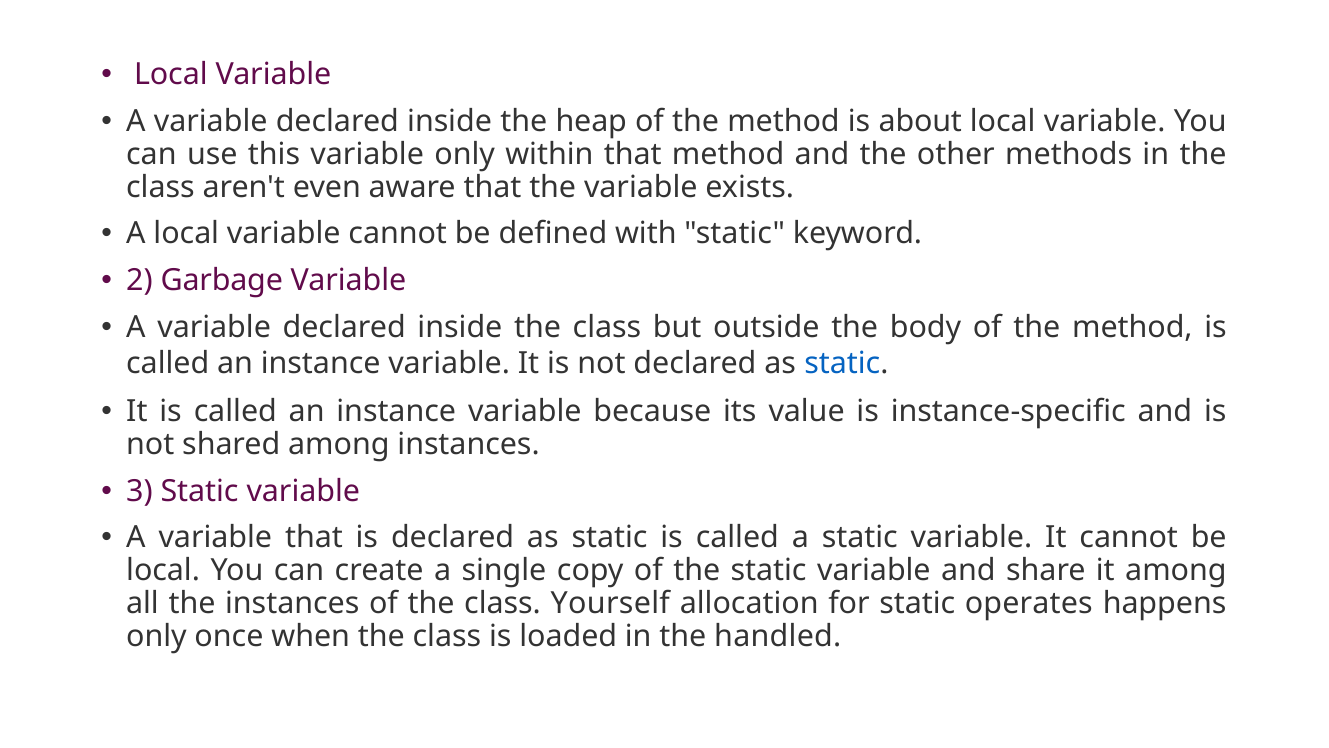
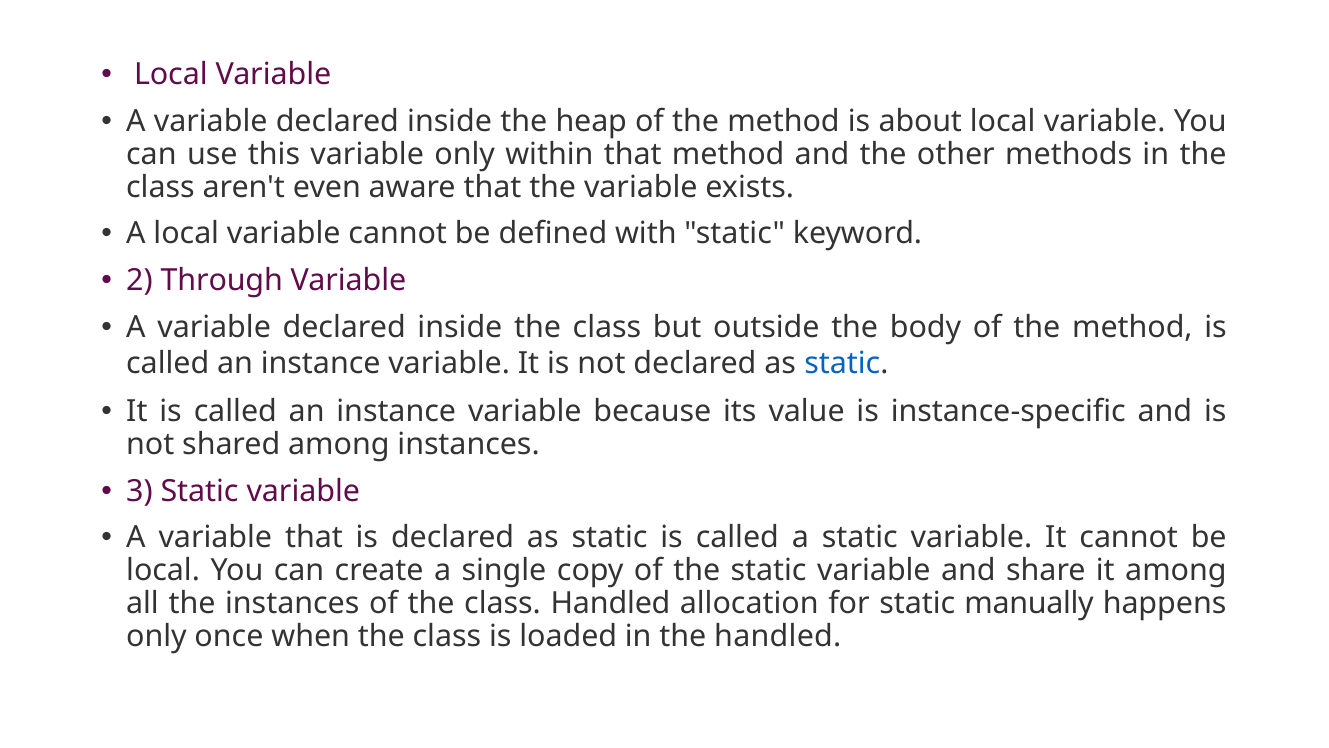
Garbage: Garbage -> Through (222, 280)
class Yourself: Yourself -> Handled (611, 603)
operates: operates -> manually (1029, 603)
